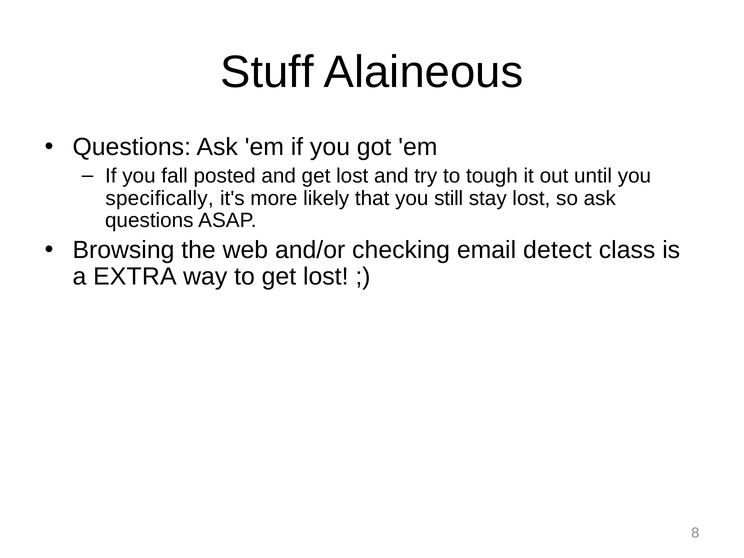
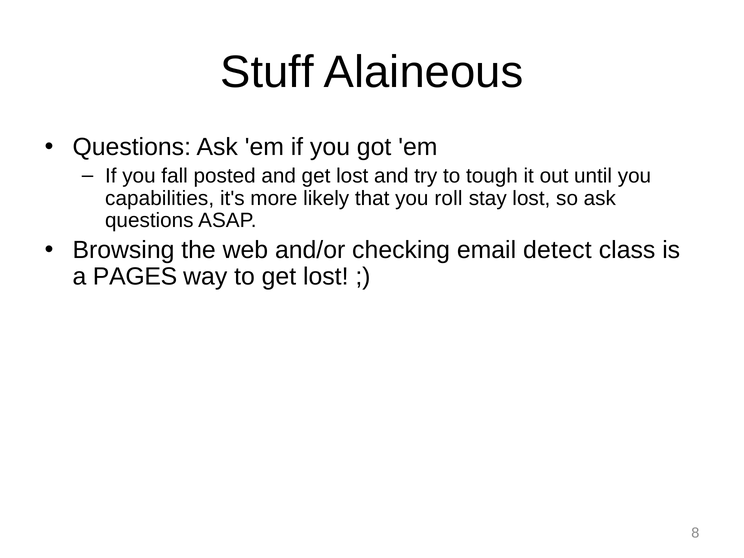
specifically: specifically -> capabilities (160, 198)
still: still -> roll (448, 198)
EXTRA: EXTRA -> PAGES (135, 277)
